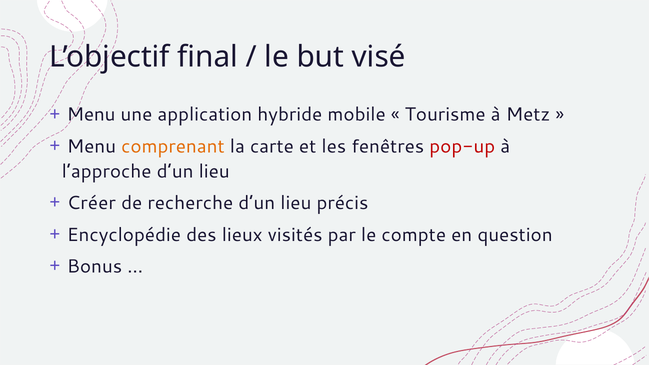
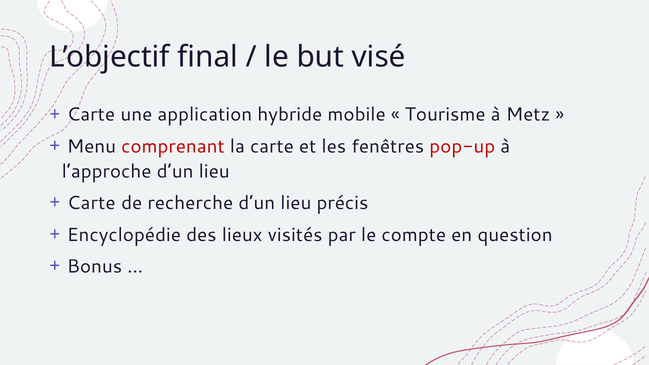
Menu: Menu -> Carte (91, 115)
comprenant colour: orange -> red (173, 146)
Créer: Créer -> Carte (91, 203)
